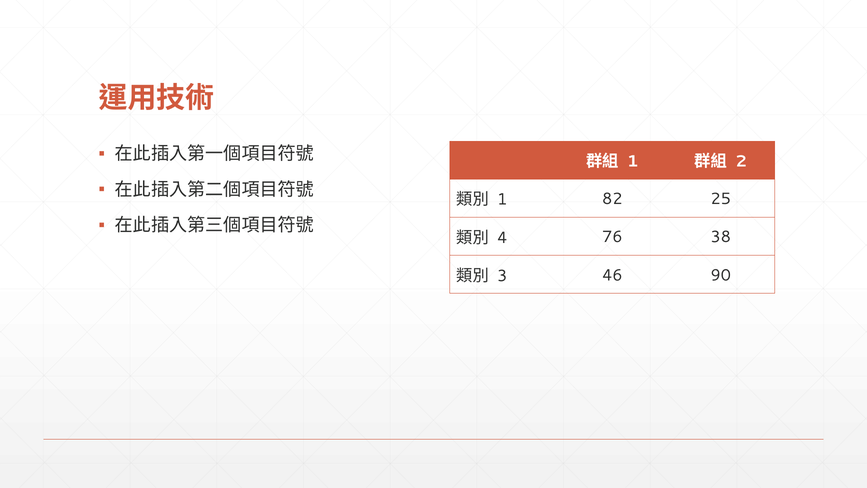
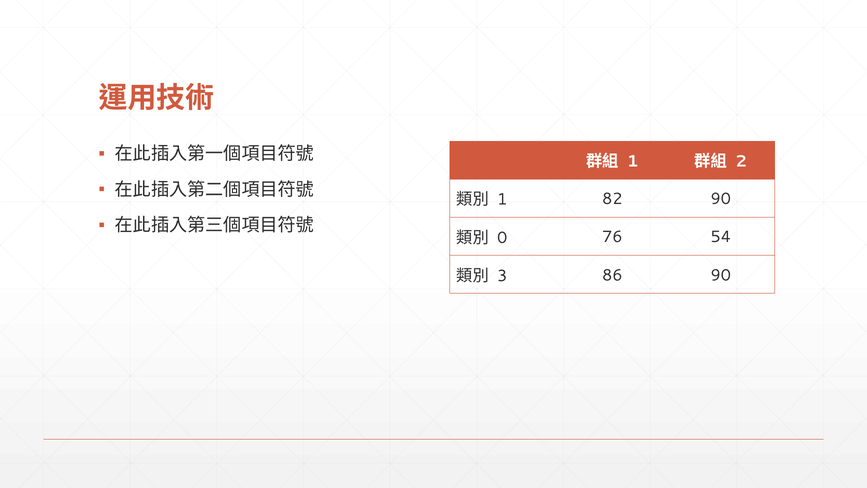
82 25: 25 -> 90 (721, 199)
4: 4 -> 0 (502, 238)
38: 38 -> 54 (721, 237)
46: 46 -> 86 (612, 275)
